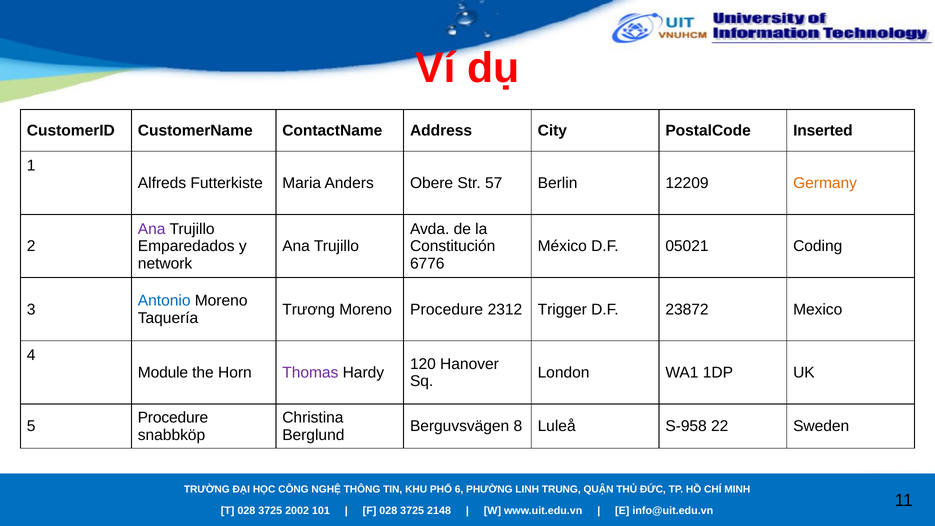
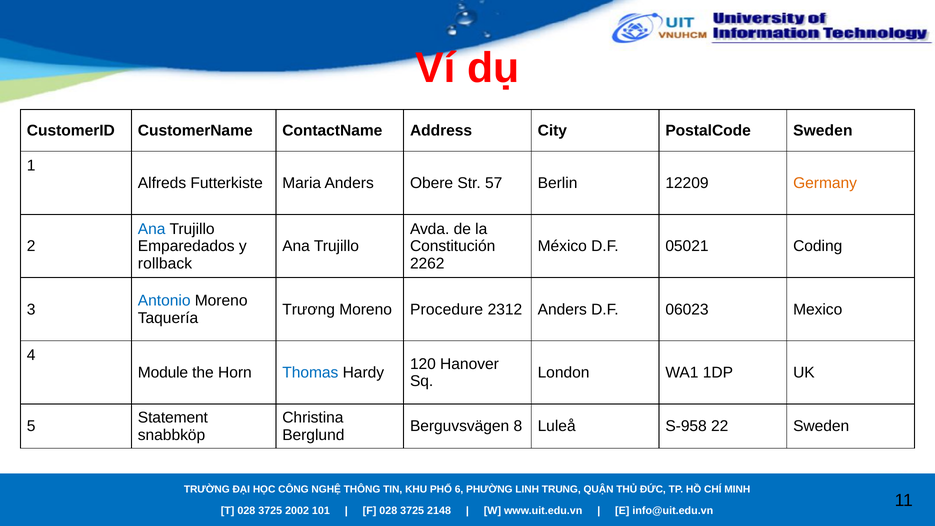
PostalCode Inserted: Inserted -> Sweden (823, 130)
Ana colour: purple -> blue (152, 229)
network: network -> rollback (165, 264)
6776: 6776 -> 2262 (427, 264)
2312 Trigger: Trigger -> Anders (562, 309)
23872: 23872 -> 06023 (687, 309)
Thomas colour: purple -> blue (310, 373)
Procedure: Procedure -> Statement (173, 418)
